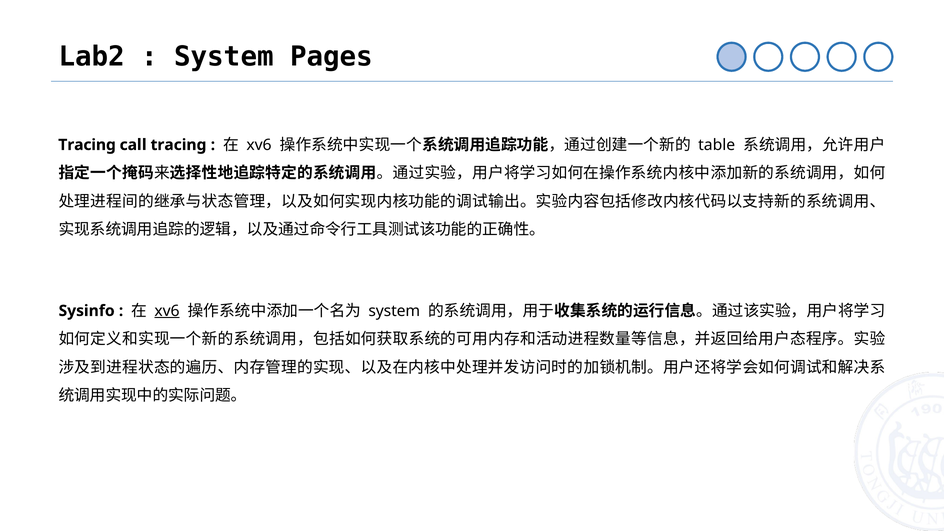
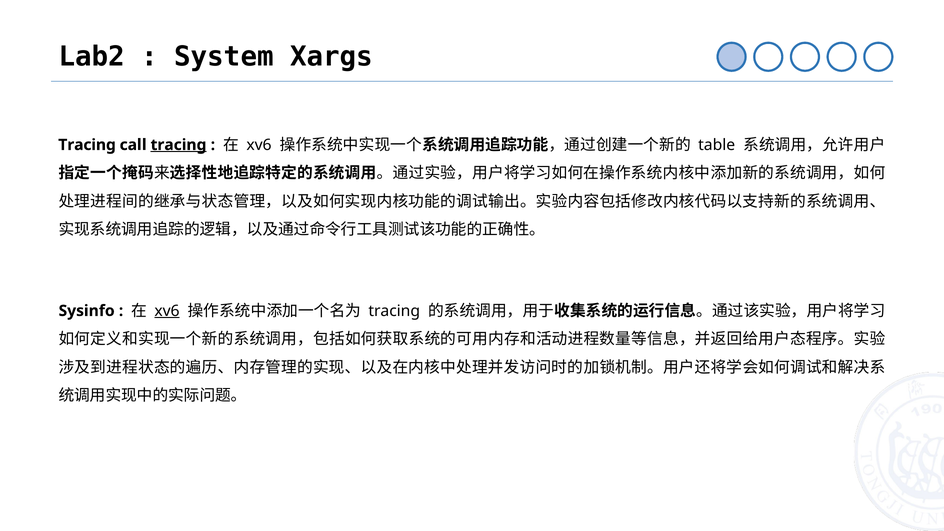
Pages: Pages -> Xargs (332, 57)
tracing underline: none -> present (179, 145)
system: system -> tracing (394, 311)
